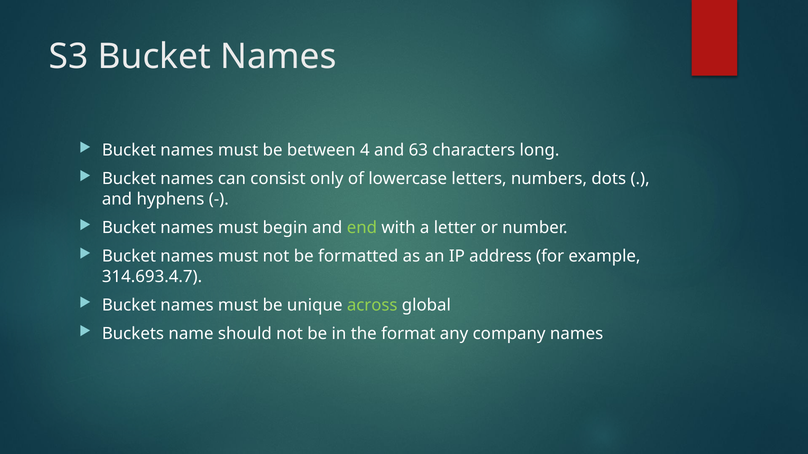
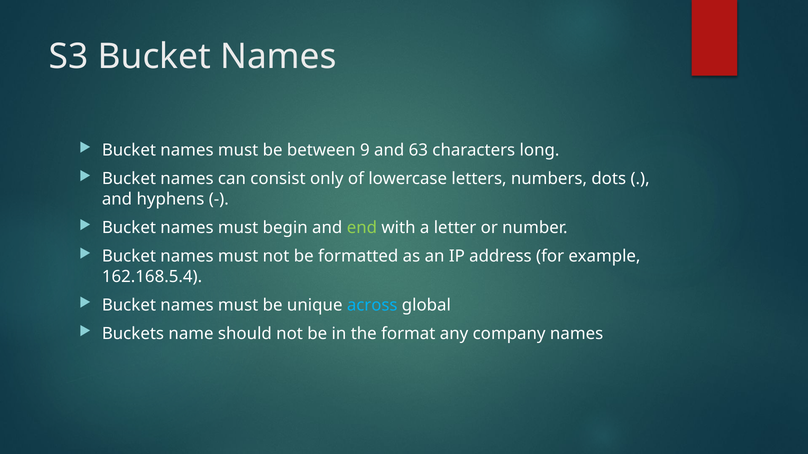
4: 4 -> 9 (365, 150)
314.693.4.7: 314.693.4.7 -> 162.168.5.4 (152, 277)
across colour: light green -> light blue (372, 305)
